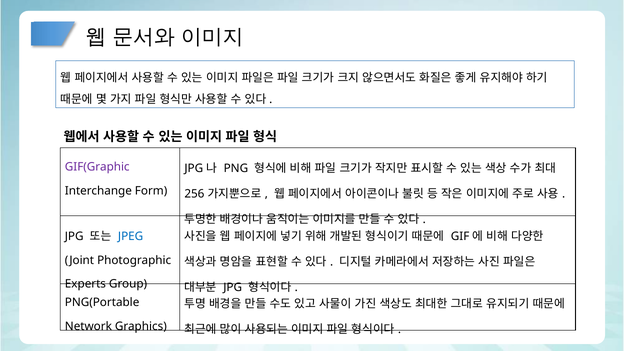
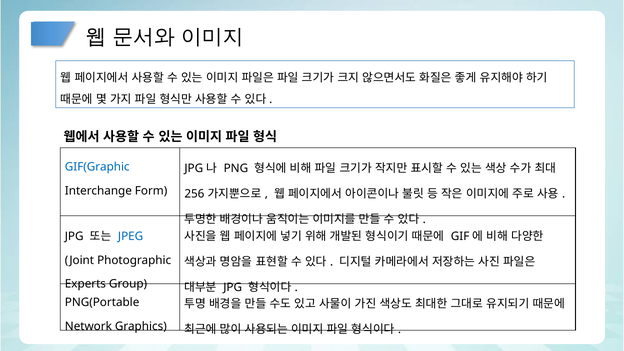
GIF(Graphic colour: purple -> blue (97, 167)
